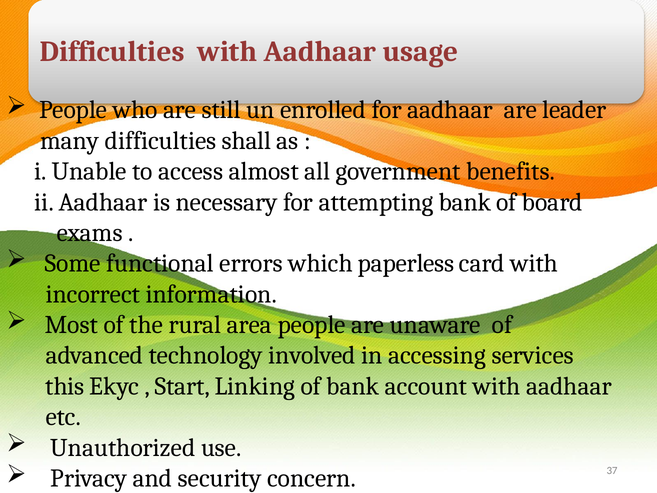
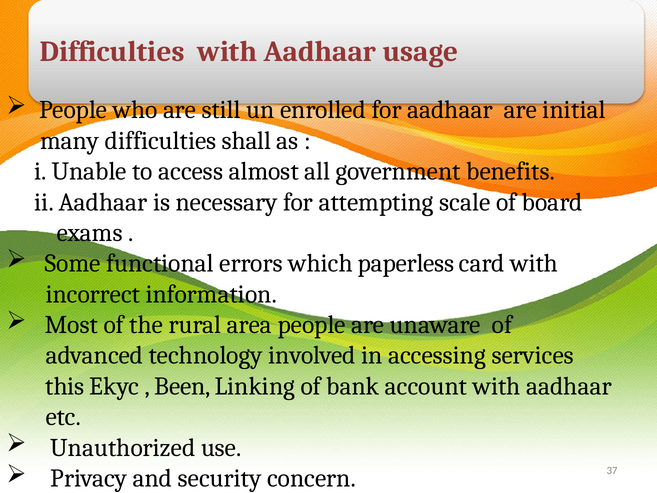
leader: leader -> initial (574, 110)
attempting bank: bank -> scale (465, 202)
Start: Start -> Been (182, 386)
